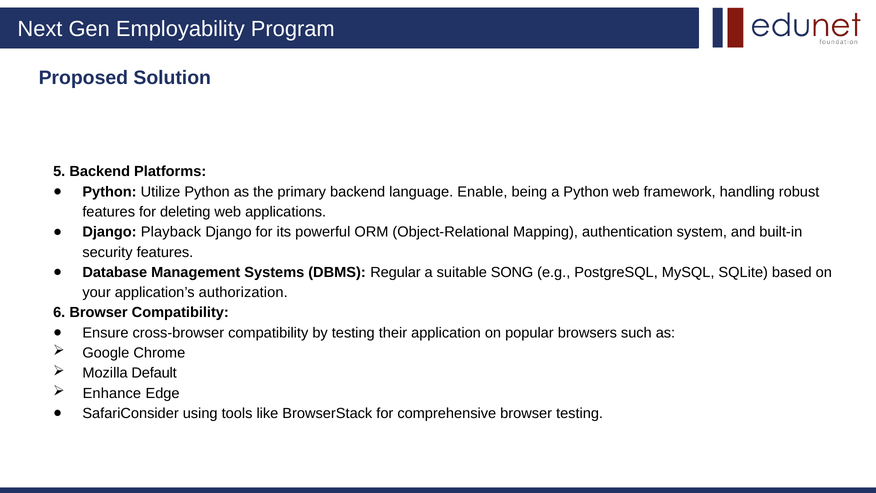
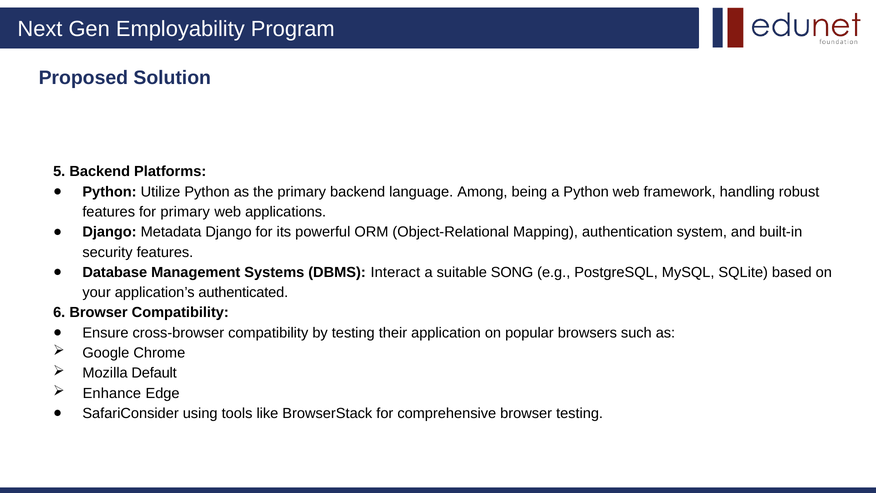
Enable: Enable -> Among (482, 192)
for deleting: deleting -> primary (185, 212)
Playback: Playback -> Metadata (171, 232)
Regular: Regular -> Interact (395, 272)
authorization: authorization -> authenticated (243, 292)
